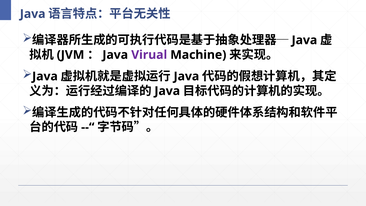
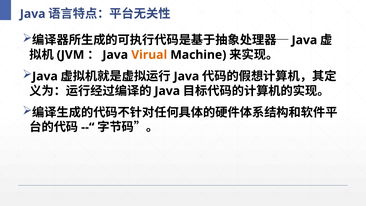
Virual colour: purple -> orange (149, 55)
